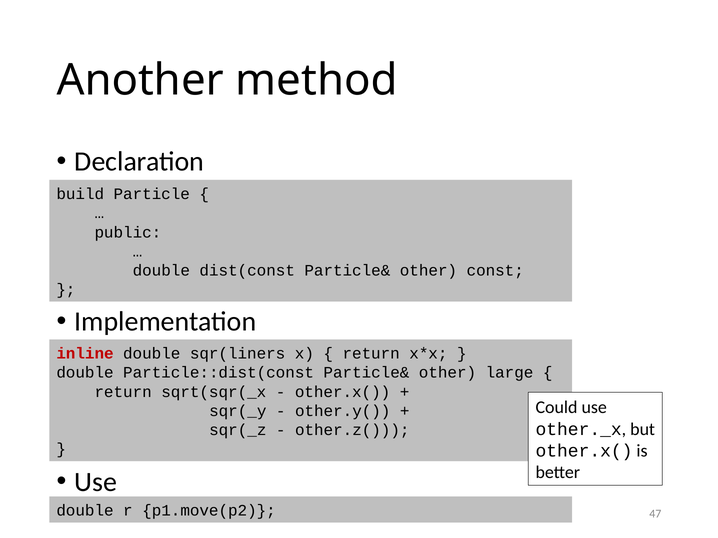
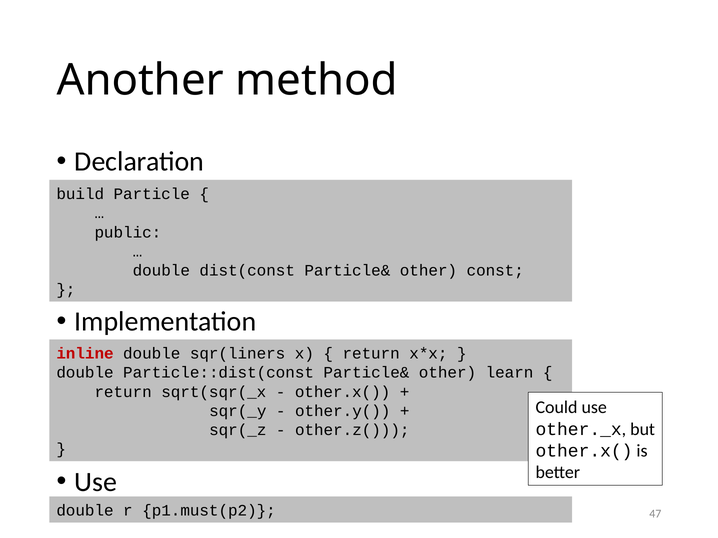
large: large -> learn (510, 373)
p1.move(p2: p1.move(p2 -> p1.must(p2 (209, 511)
